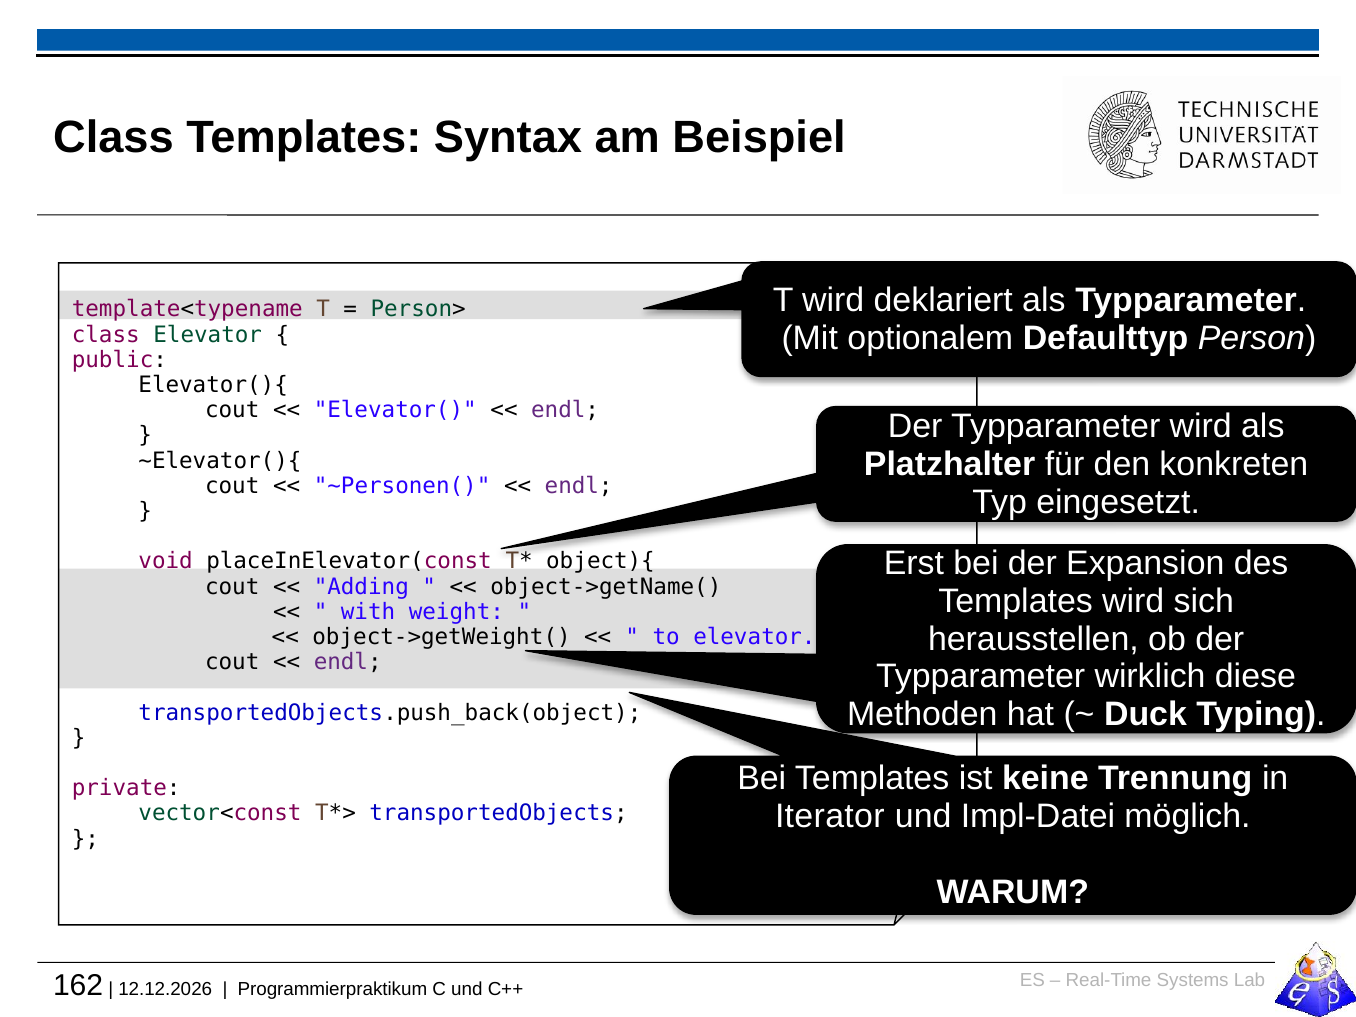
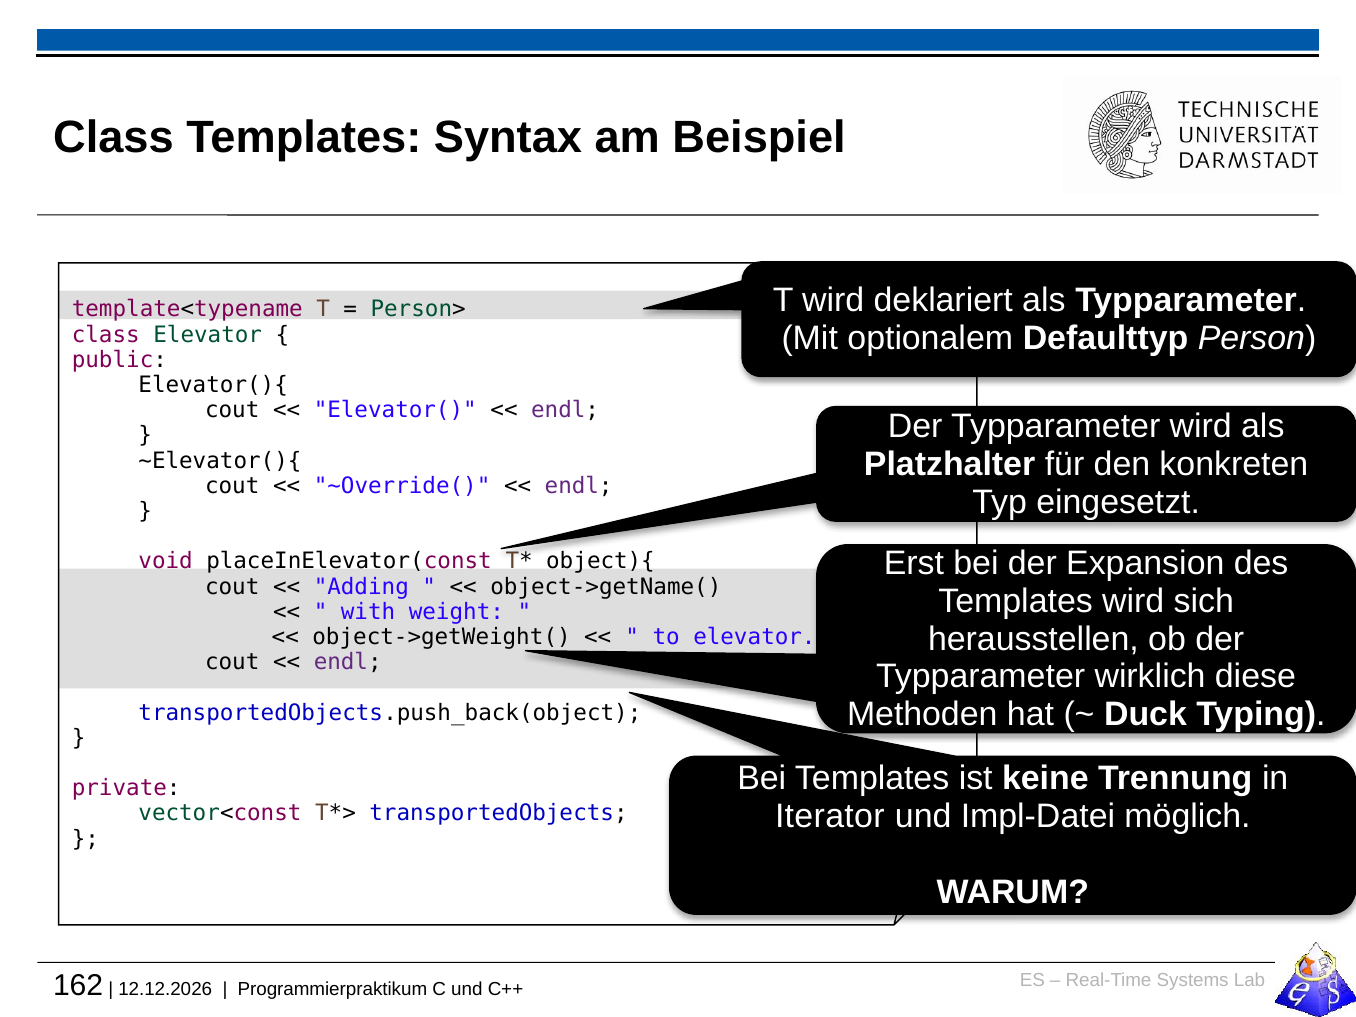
~Personen(: ~Personen( -> ~Override( (402, 486)
